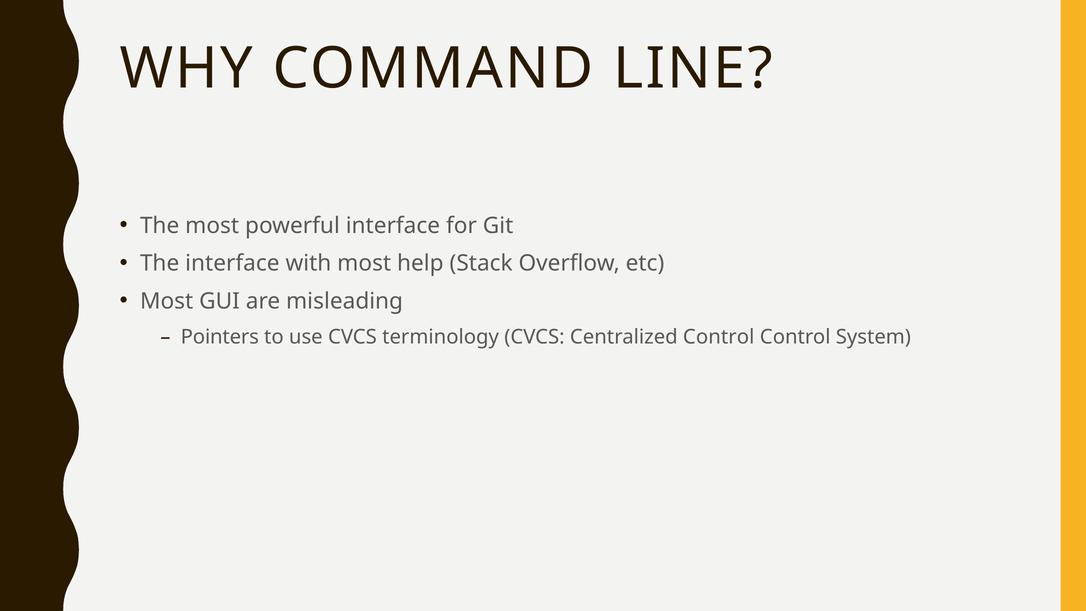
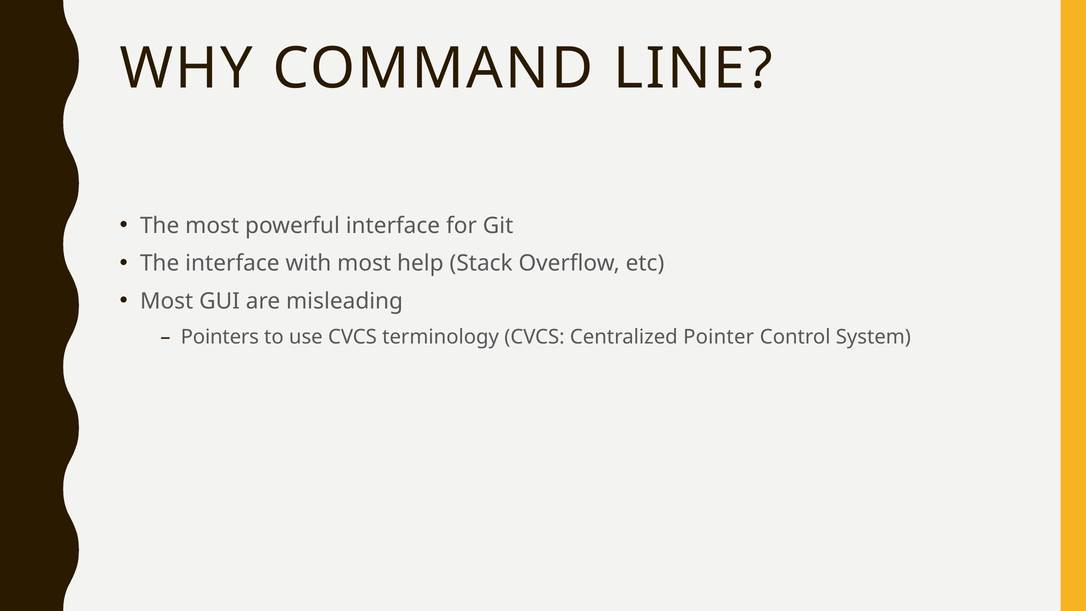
Centralized Control: Control -> Pointer (719, 337)
